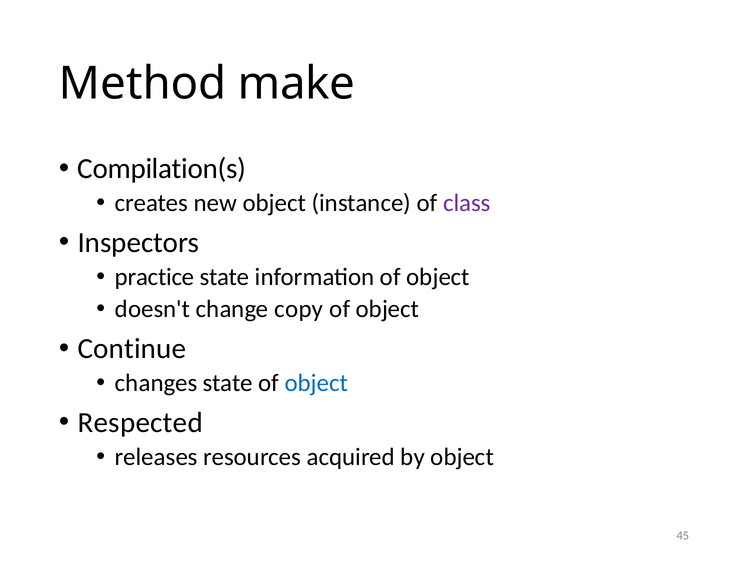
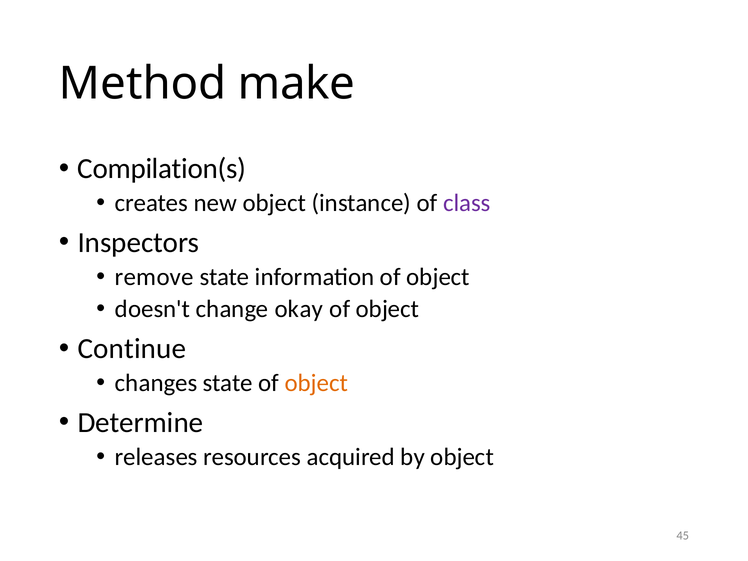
practice: practice -> remove (154, 277)
copy: copy -> okay (299, 309)
object colour: blue -> orange (316, 383)
Respected: Respected -> Determine (140, 422)
